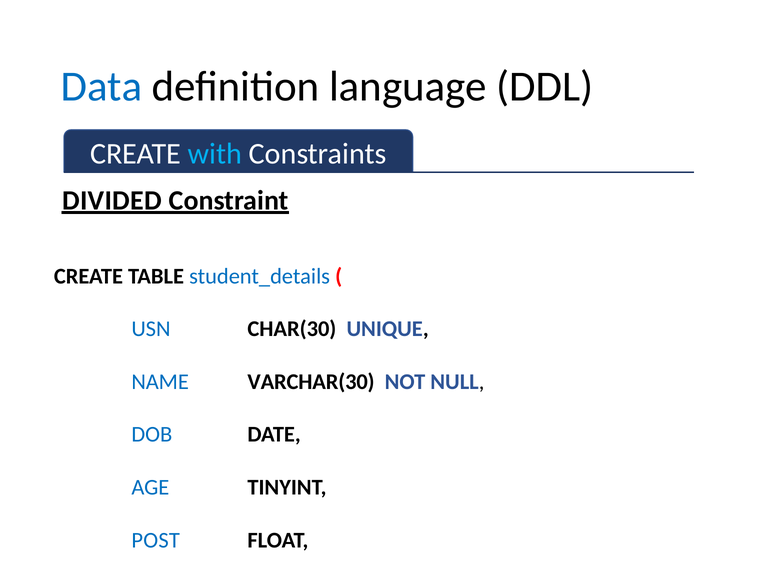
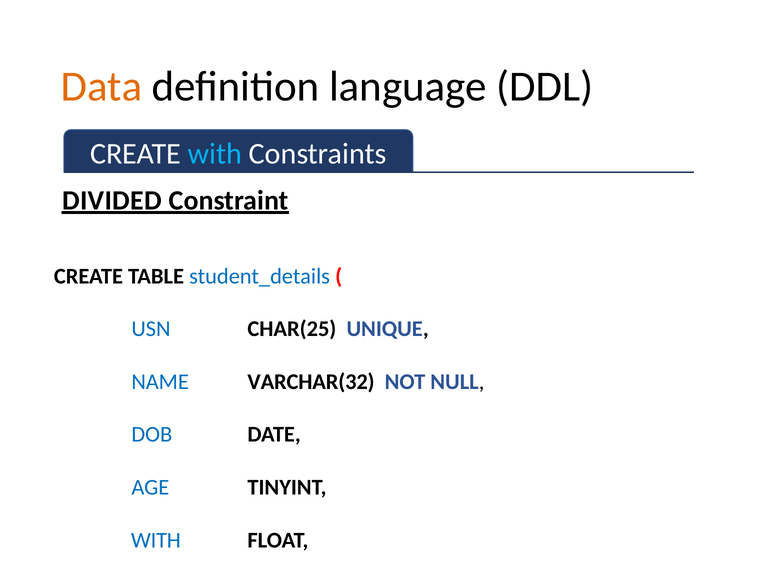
Data colour: blue -> orange (102, 87)
CHAR(30: CHAR(30 -> CHAR(25 (292, 329)
VARCHAR(30: VARCHAR(30 -> VARCHAR(32 (311, 382)
POST: POST -> WITH (156, 541)
